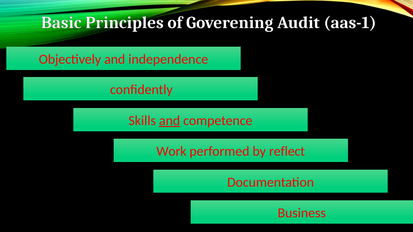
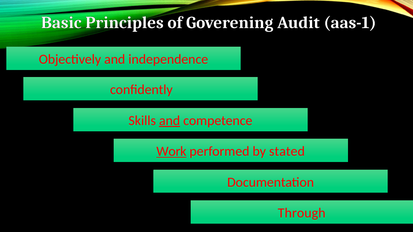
Work underline: none -> present (171, 152)
reflect: reflect -> stated (287, 152)
Business: Business -> Through (302, 213)
